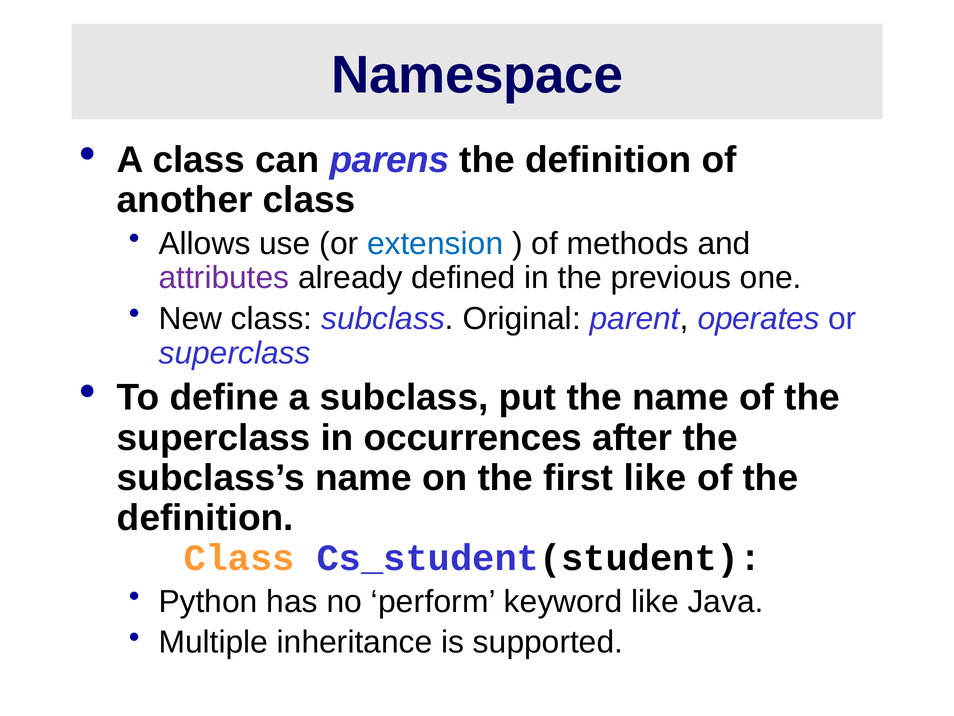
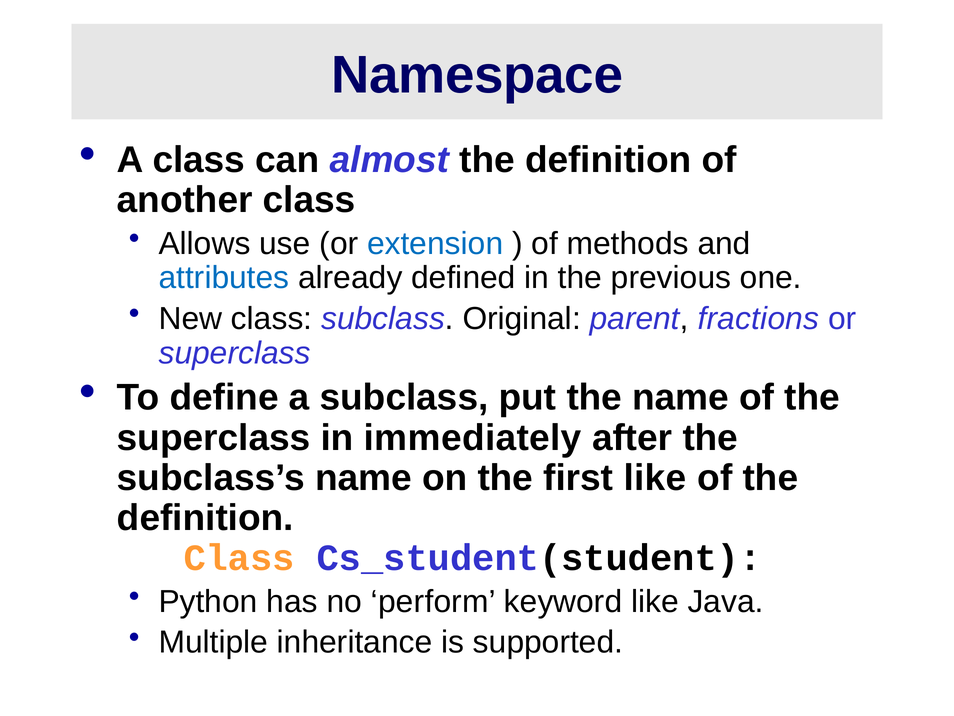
parens: parens -> almost (389, 160)
attributes colour: purple -> blue (224, 278)
operates: operates -> fractions (758, 318)
occurrences: occurrences -> immediately (473, 437)
